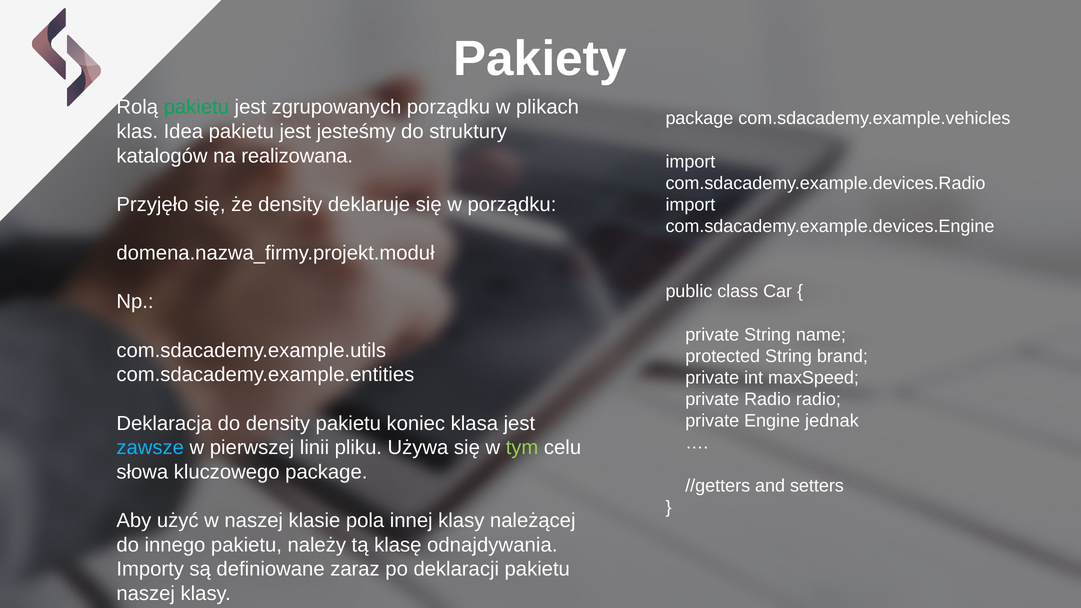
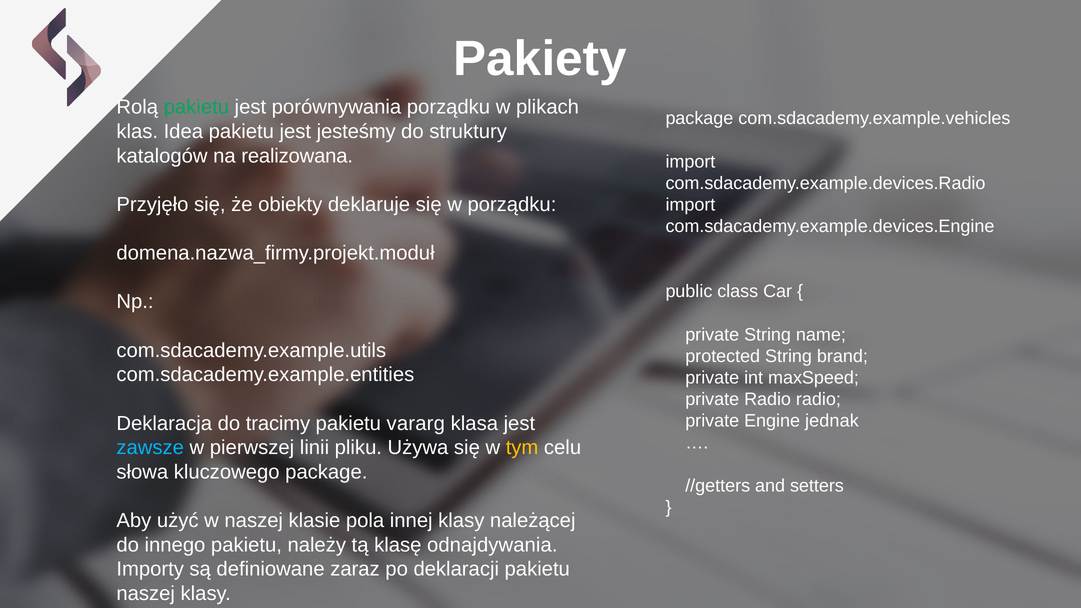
zgrupowanych: zgrupowanych -> porównywania (336, 107)
że density: density -> obiekty (290, 204)
do density: density -> tracimy (278, 423)
koniec: koniec -> vararg (416, 423)
tym colour: light green -> yellow (522, 448)
